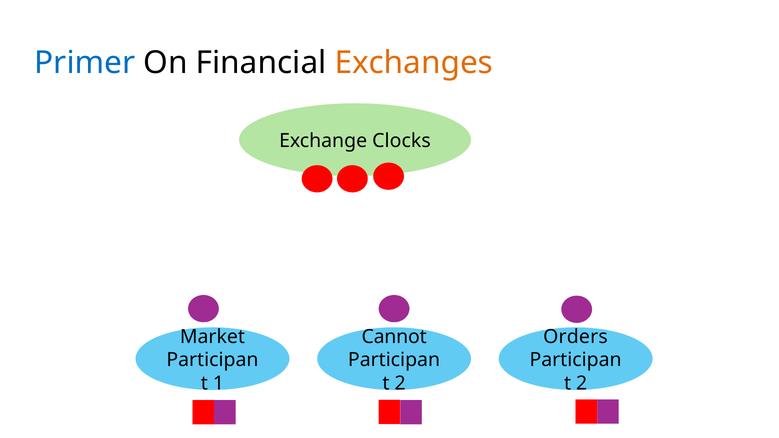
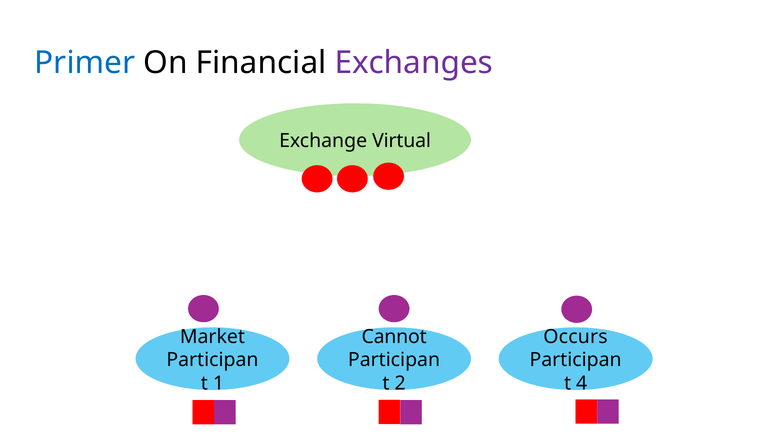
Exchanges colour: orange -> purple (414, 63)
Clocks: Clocks -> Virtual (402, 141)
Orders: Orders -> Occurs (575, 337)
2: 2 -> 4 (582, 384)
